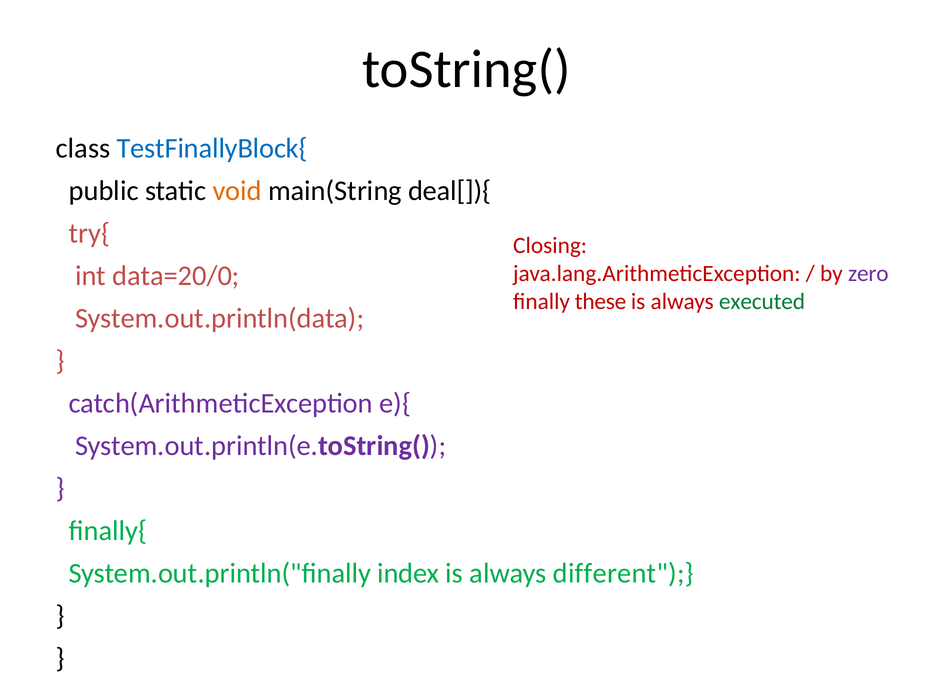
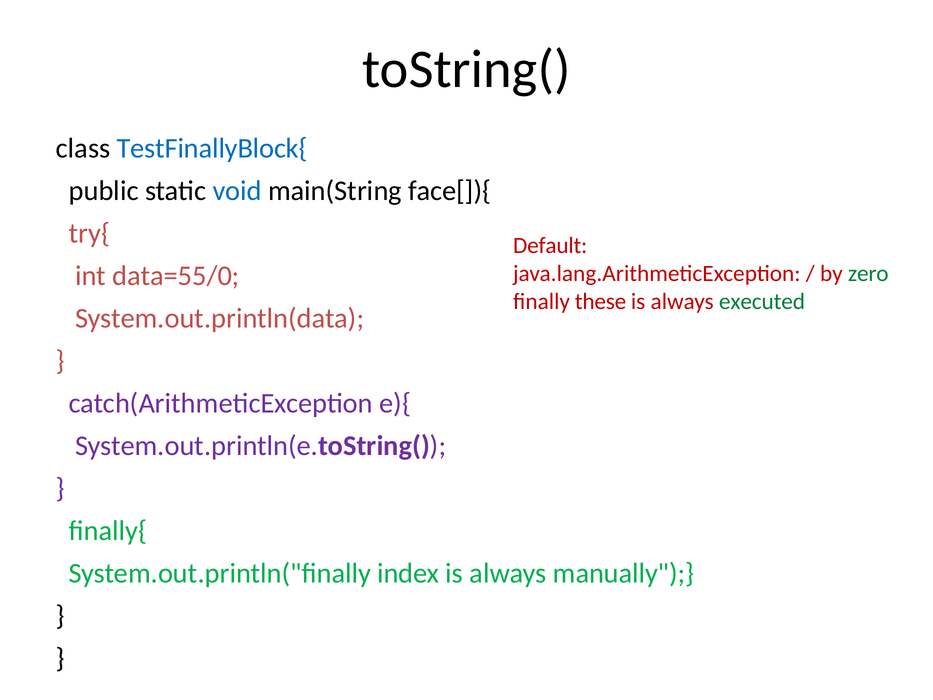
void colour: orange -> blue (237, 191)
deal[]){: deal[]){ -> face[]){ (450, 191)
Closing: Closing -> Default (550, 246)
data=20/0: data=20/0 -> data=55/0 (176, 276)
zero colour: purple -> green (868, 274)
different: different -> manually (624, 573)
